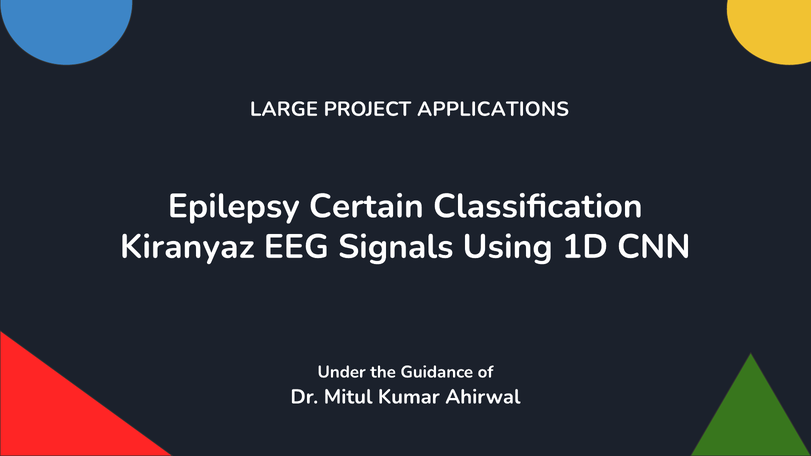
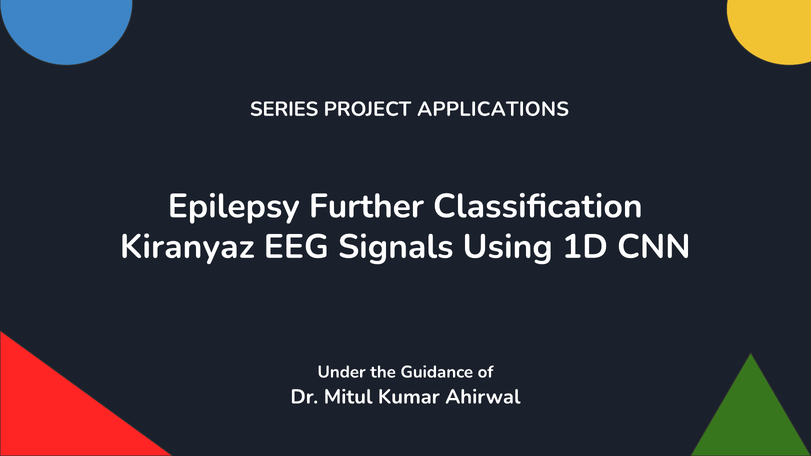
LARGE: LARGE -> SERIES (284, 109)
Certain: Certain -> Further (366, 206)
